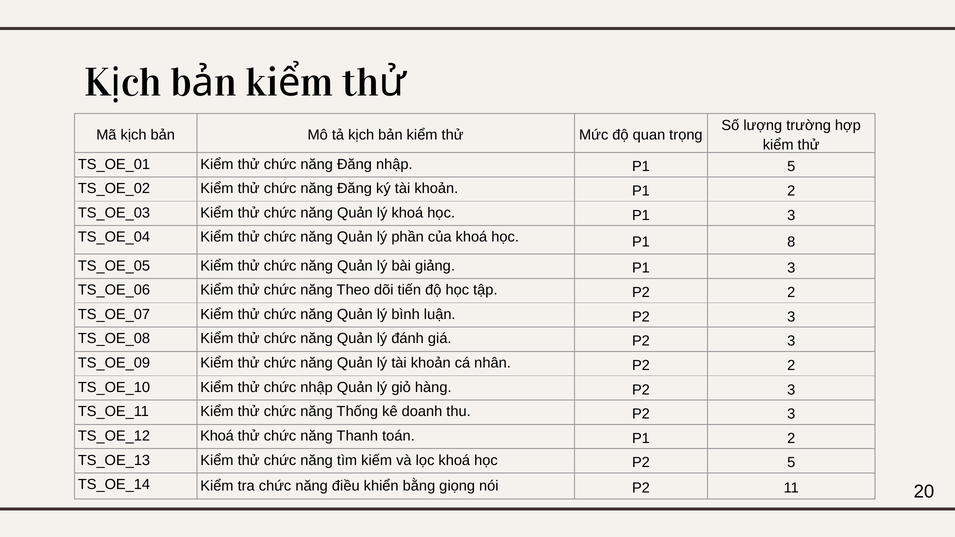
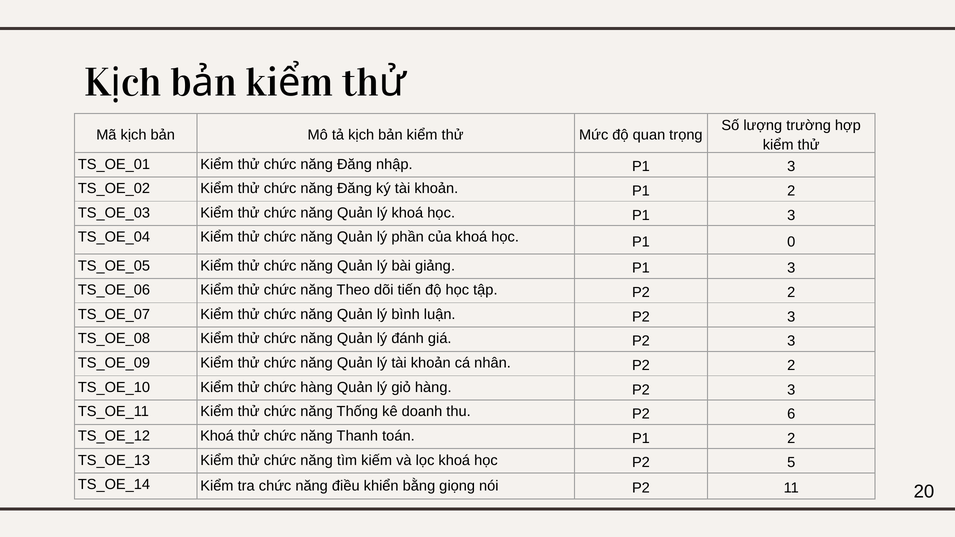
nhập P1 5: 5 -> 3 (791, 167)
8: 8 -> 0 (791, 242)
chức nhập: nhập -> hàng (317, 387)
thu P2 3: 3 -> 6 (791, 414)
